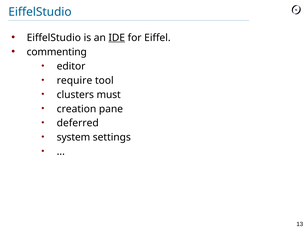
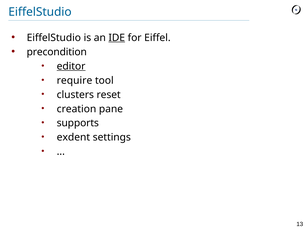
commenting: commenting -> precondition (57, 52)
editor underline: none -> present (71, 66)
must: must -> reset (109, 95)
deferred: deferred -> supports (78, 123)
system: system -> exdent (73, 138)
